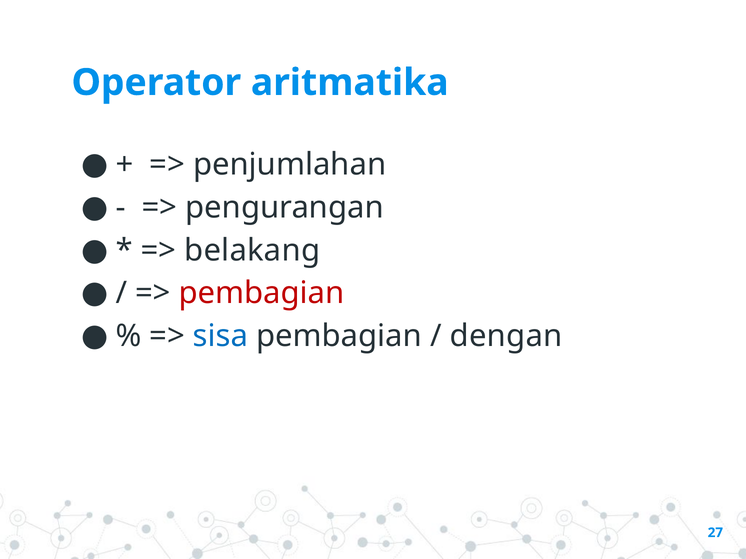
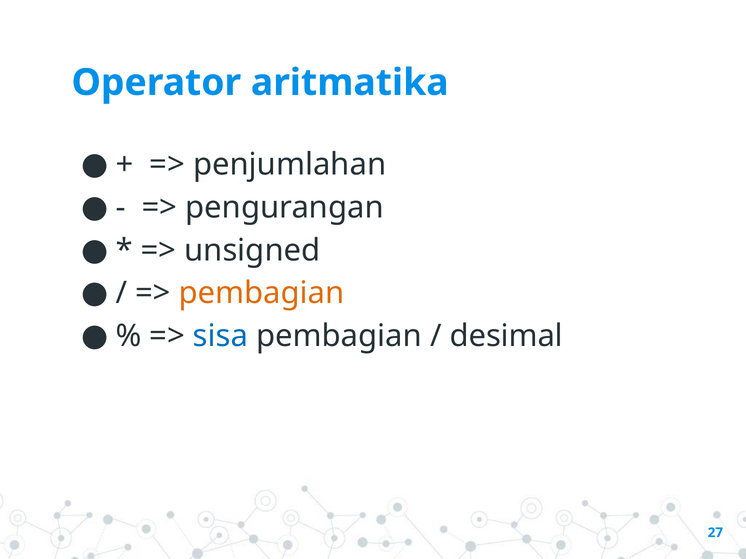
belakang: belakang -> unsigned (252, 250)
pembagian colour: red -> orange (262, 293)
dengan: dengan -> desimal (506, 336)
